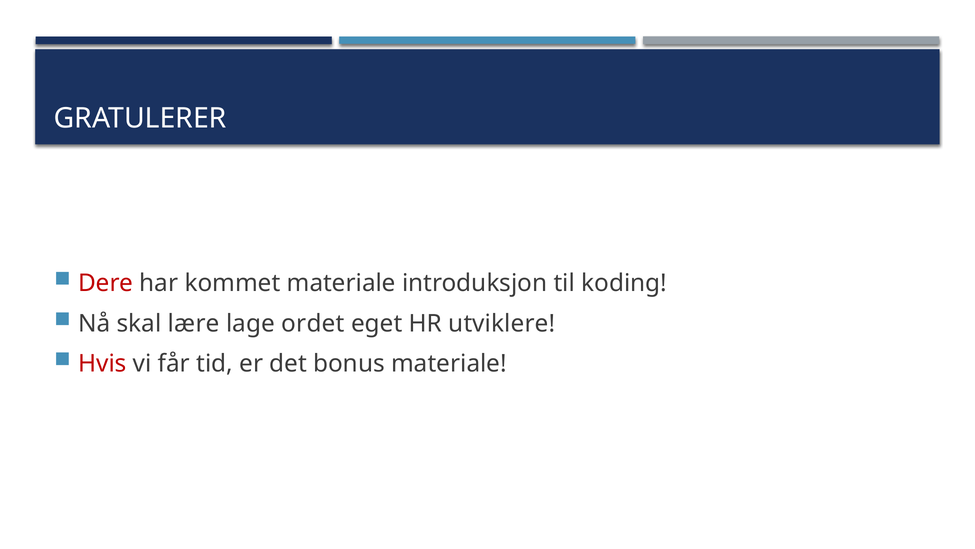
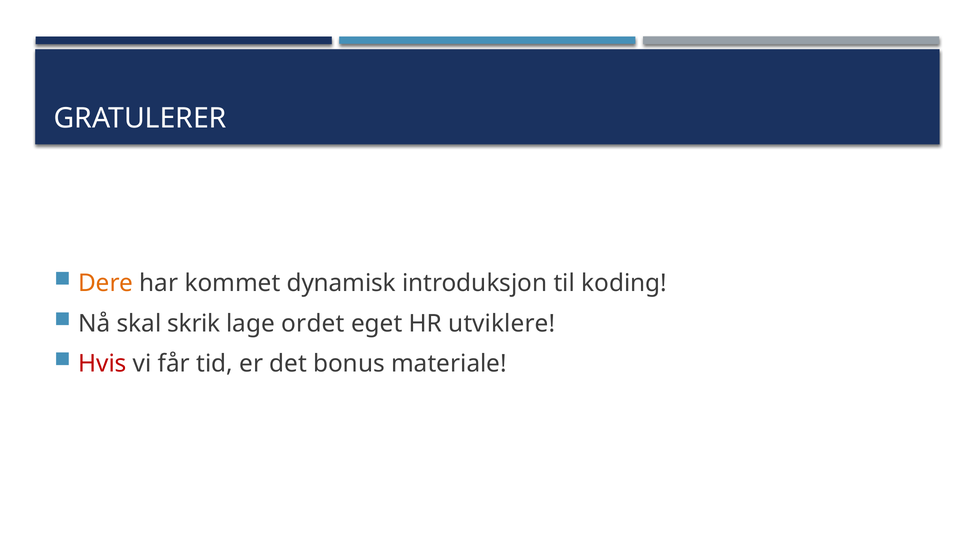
Dere colour: red -> orange (106, 283)
kommet materiale: materiale -> dynamisk (341, 283)
lære: lære -> skrik (194, 323)
